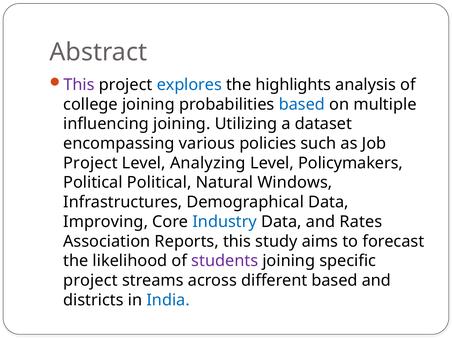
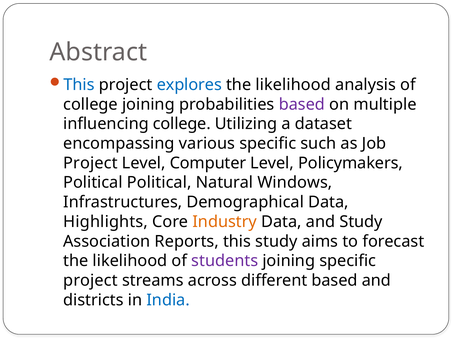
This colour: purple -> blue (79, 85)
highlights: highlights -> likelihood (293, 85)
based colour: blue -> purple (302, 104)
influencing joining: joining -> college (182, 124)
various policies: policies -> specific (268, 143)
Analyzing: Analyzing -> Computer (208, 163)
Improving: Improving -> Highlights (106, 222)
Industry colour: blue -> orange (225, 222)
and Rates: Rates -> Study (361, 222)
